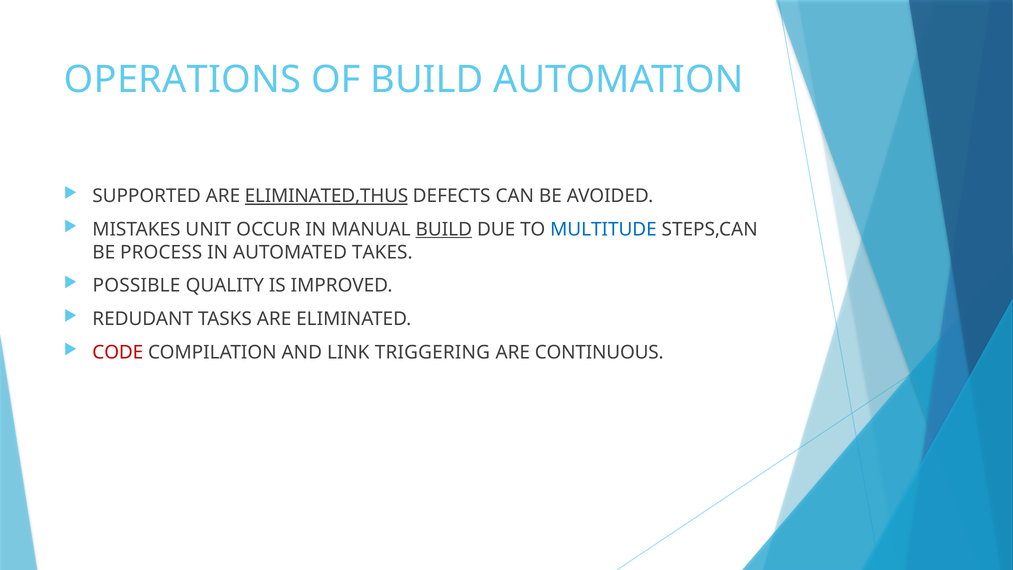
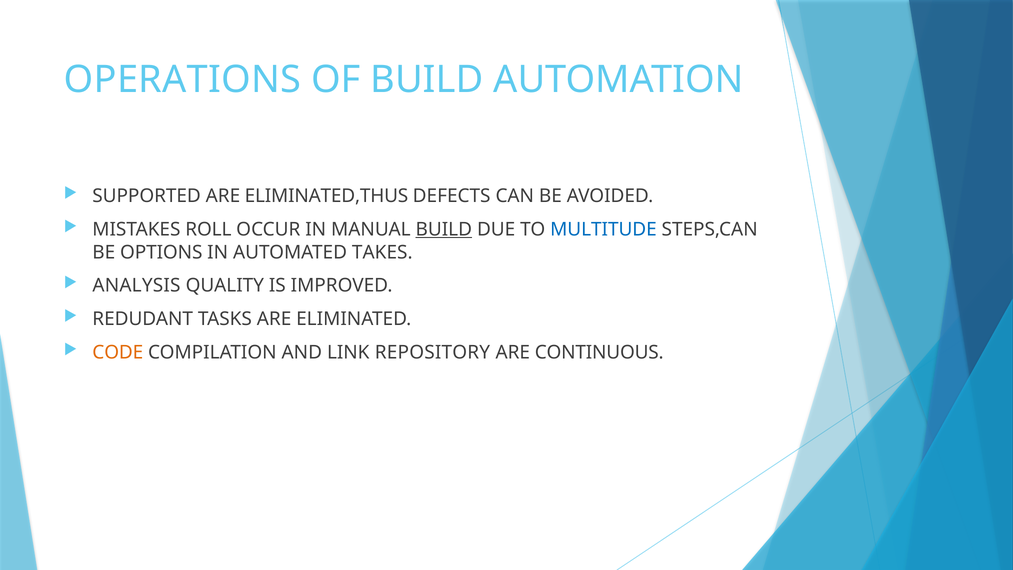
ELIMINATED,THUS underline: present -> none (327, 196)
UNIT: UNIT -> ROLL (208, 229)
PROCESS: PROCESS -> OPTIONS (161, 252)
POSSIBLE: POSSIBLE -> ANALYSIS (136, 286)
CODE colour: red -> orange (118, 352)
TRIGGERING: TRIGGERING -> REPOSITORY (432, 352)
